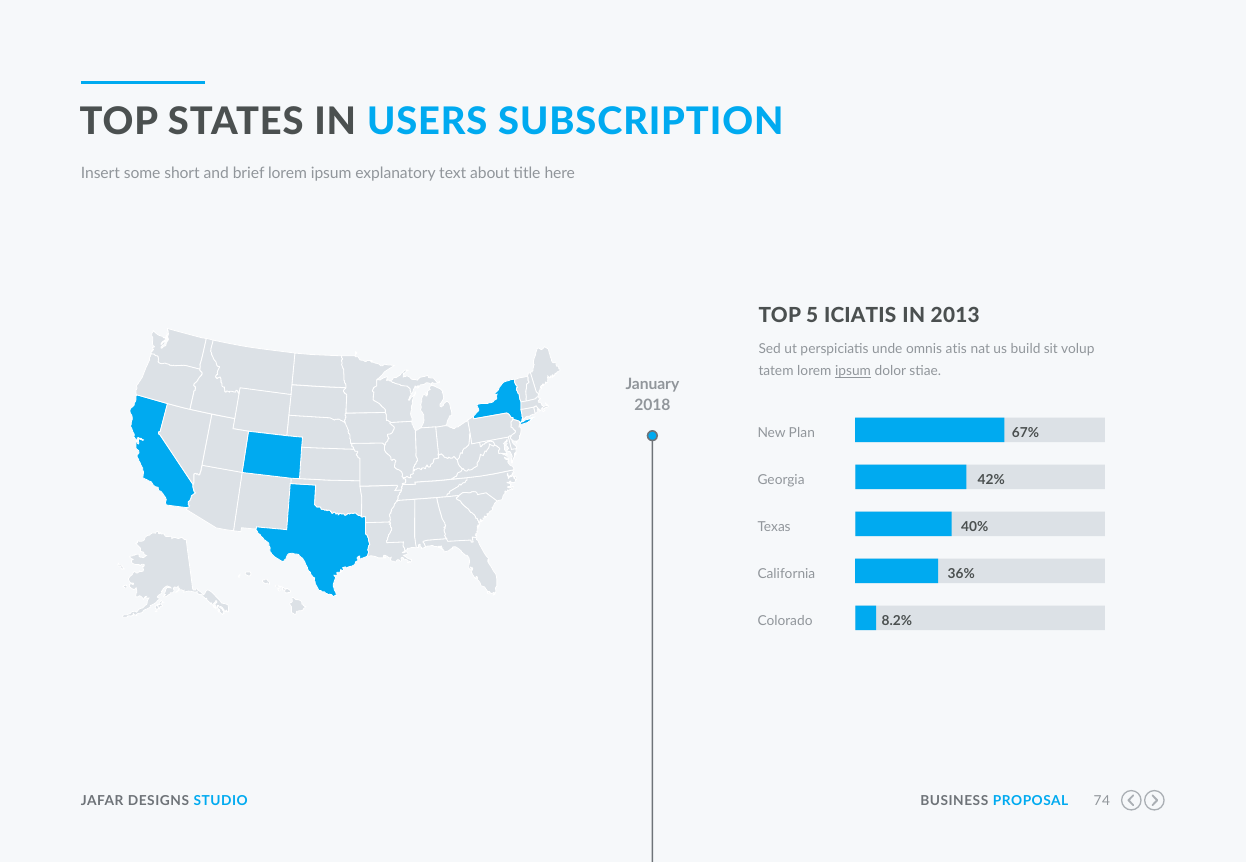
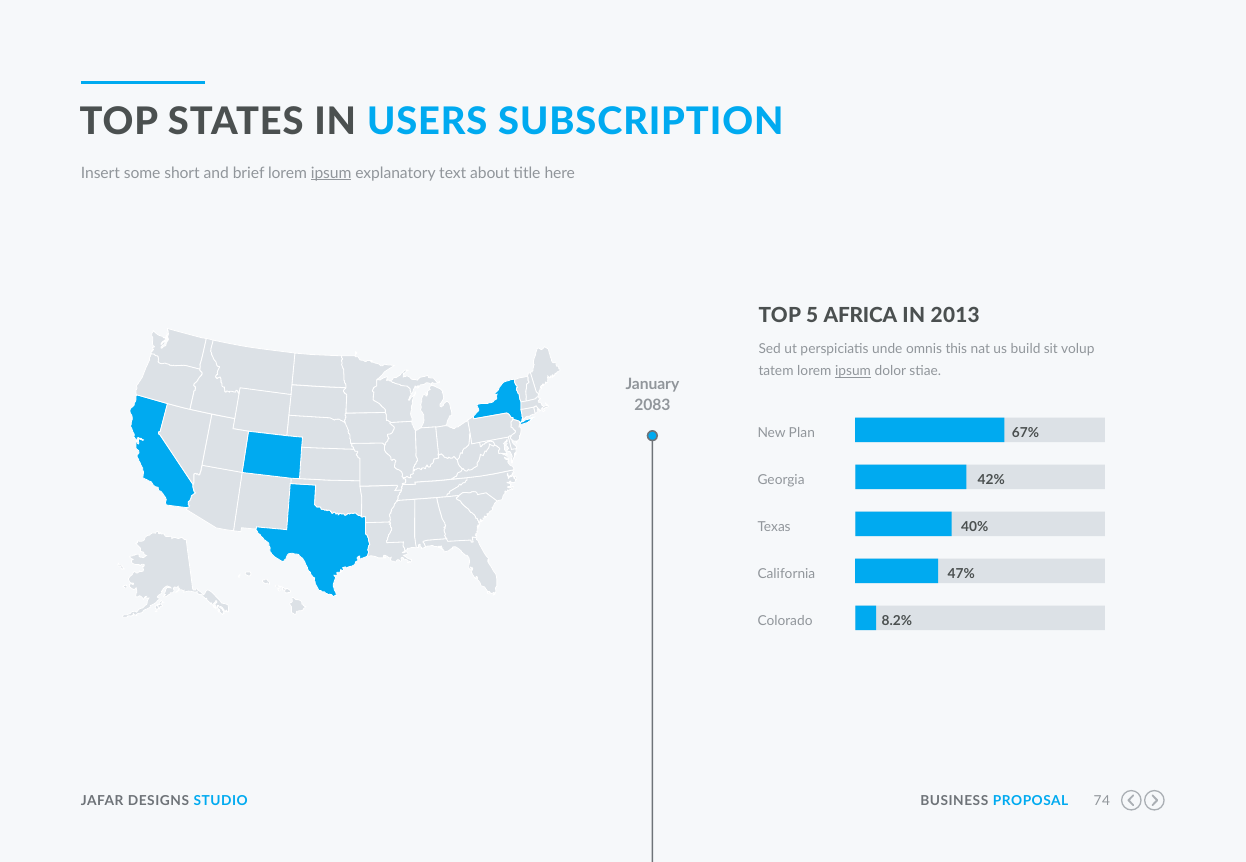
ipsum underline: none -> present (331, 173)
ICIATIS: ICIATIS -> AFRICA (860, 316)
atis: atis -> this (956, 349)
2018: 2018 -> 2083 (653, 405)
36%: 36% -> 47% (961, 574)
